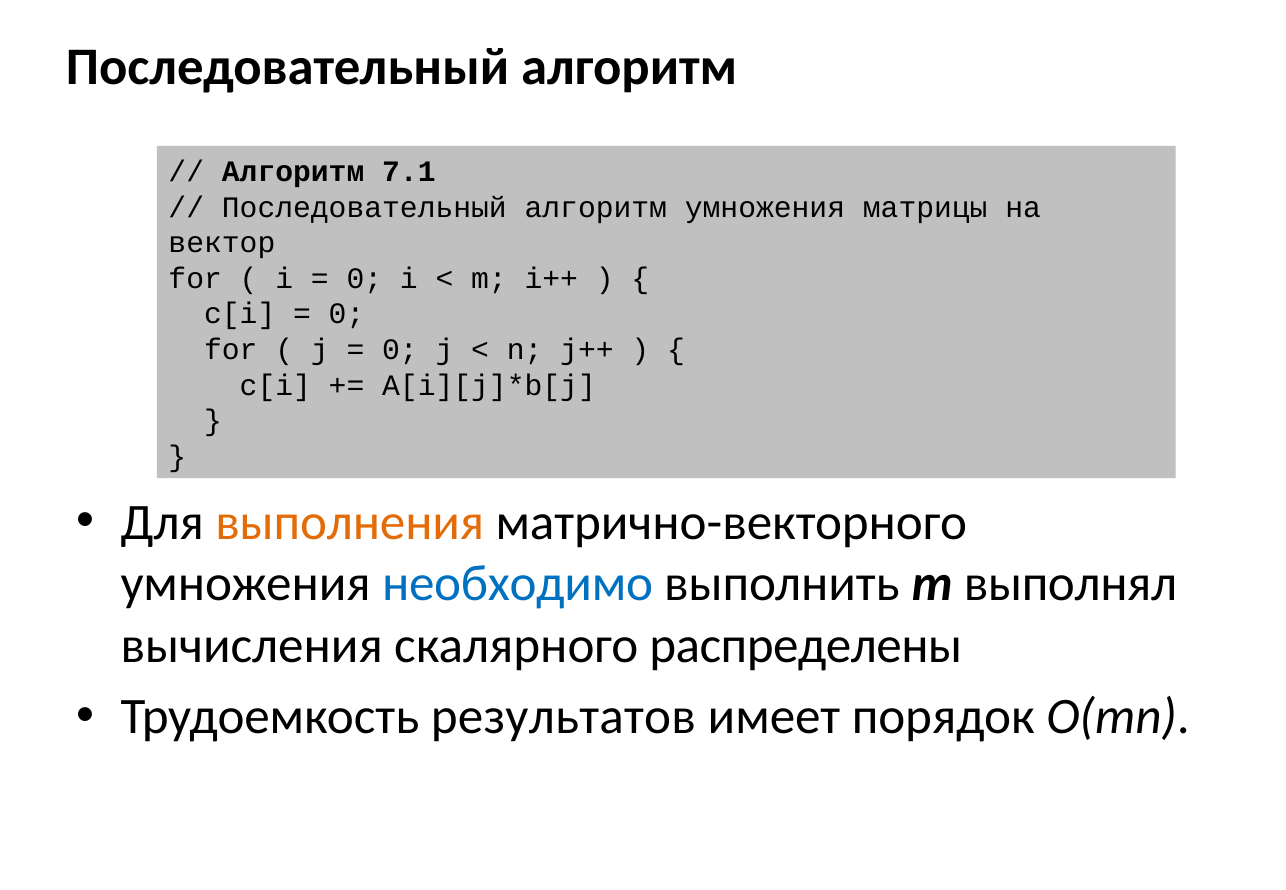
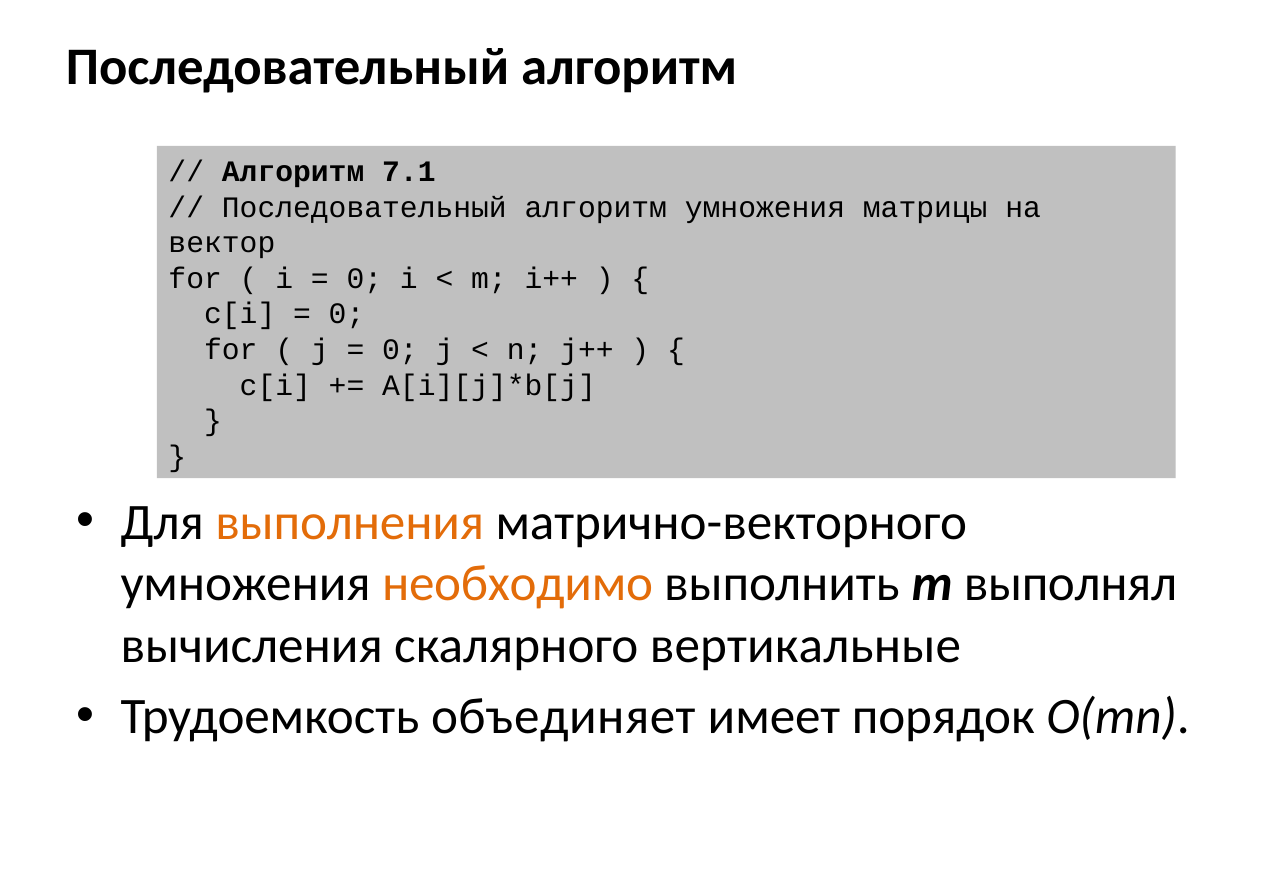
необходимо colour: blue -> orange (518, 584)
распределены: распределены -> вертикальные (805, 645)
результатов: результатов -> объединяет (563, 717)
